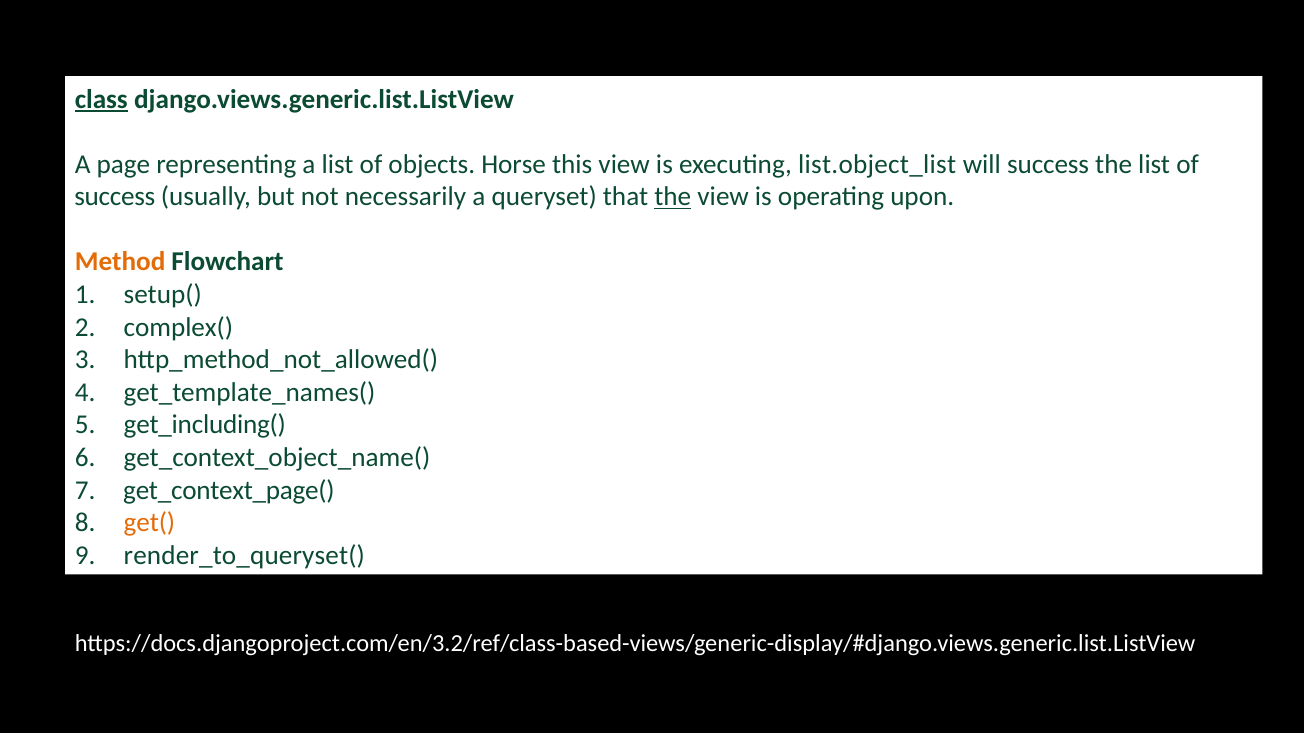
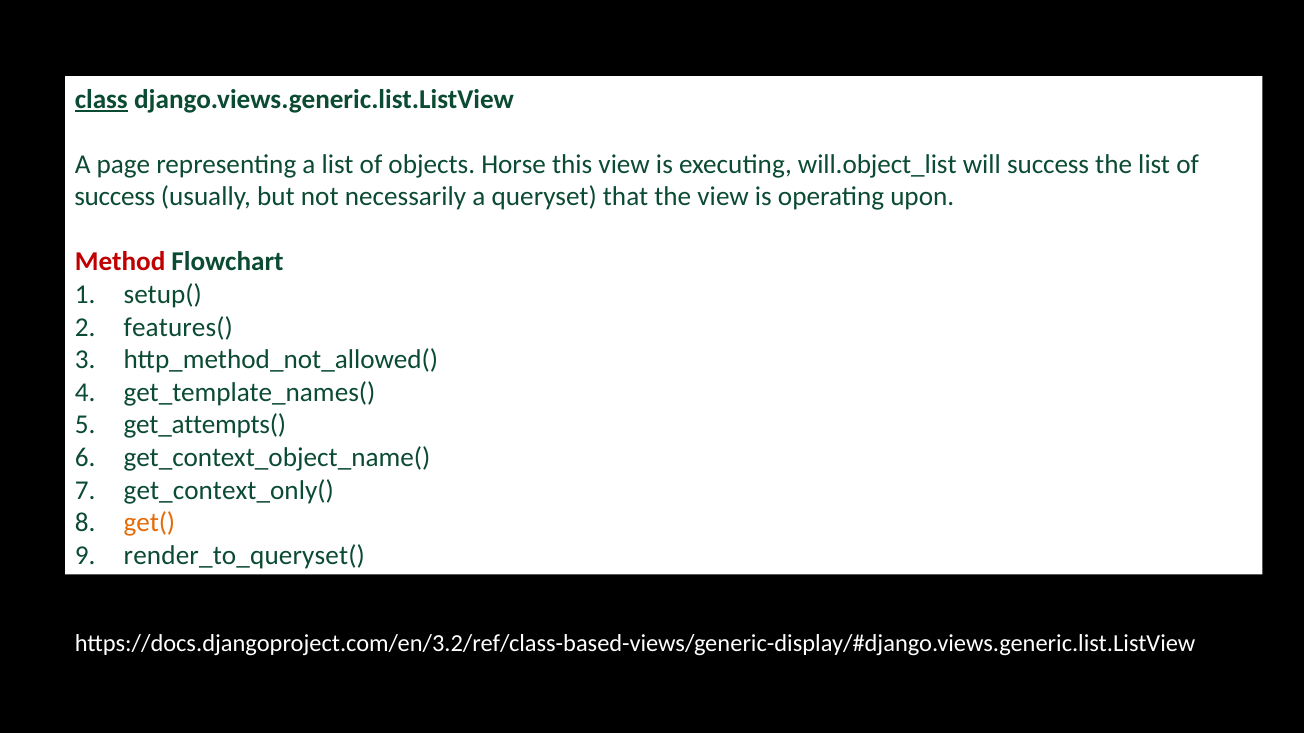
list.object_list: list.object_list -> will.object_list (877, 164)
the underline: present -> none (673, 197)
Method colour: orange -> red (120, 262)
complex(: complex( -> features( (178, 327)
get_including(: get_including( -> get_attempts( (205, 425)
get_context_page(: get_context_page( -> get_context_only( (229, 490)
